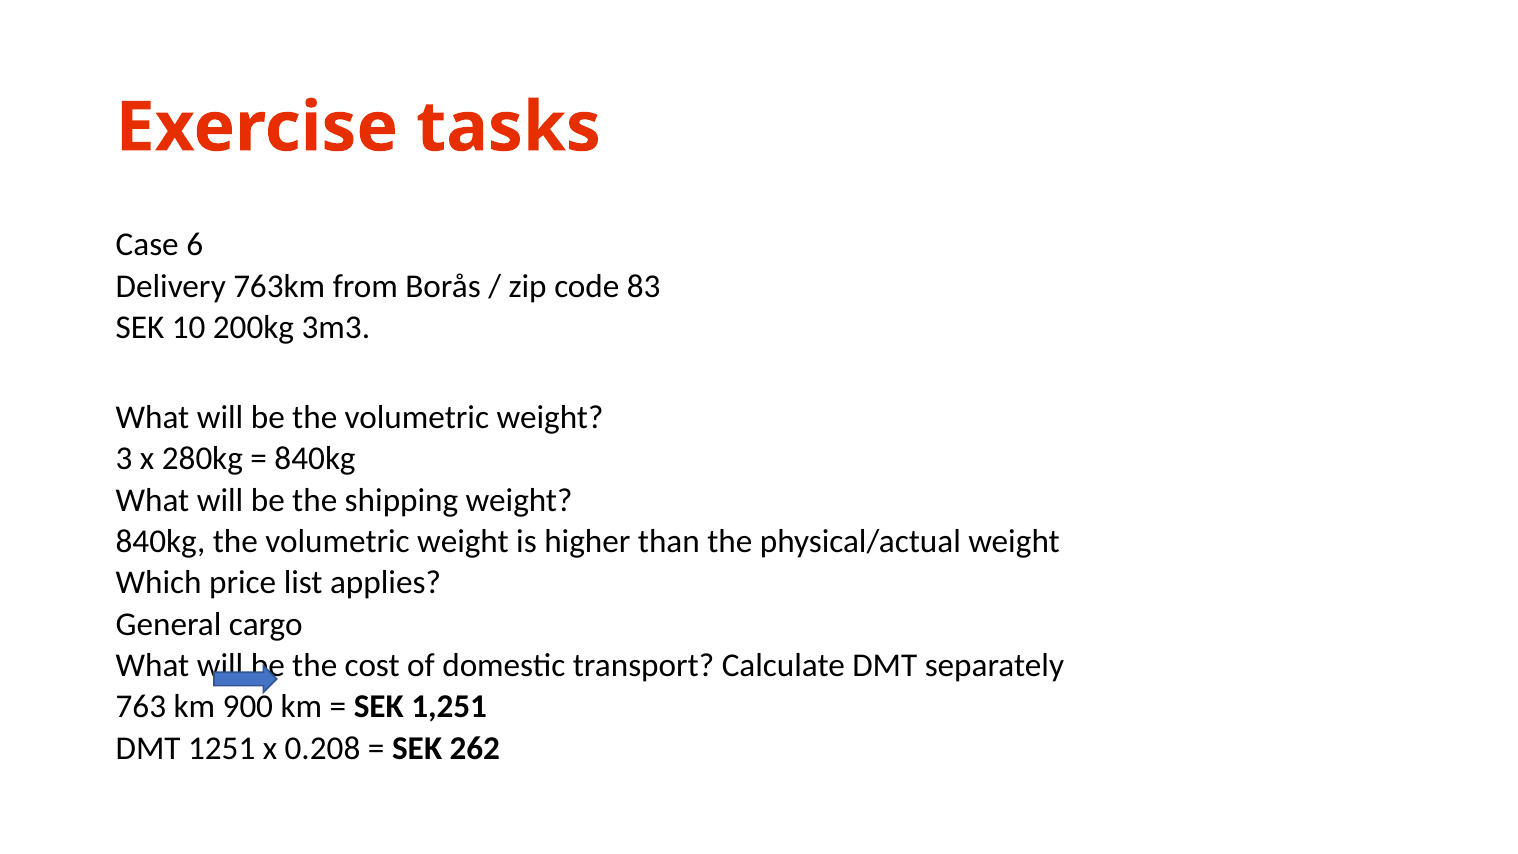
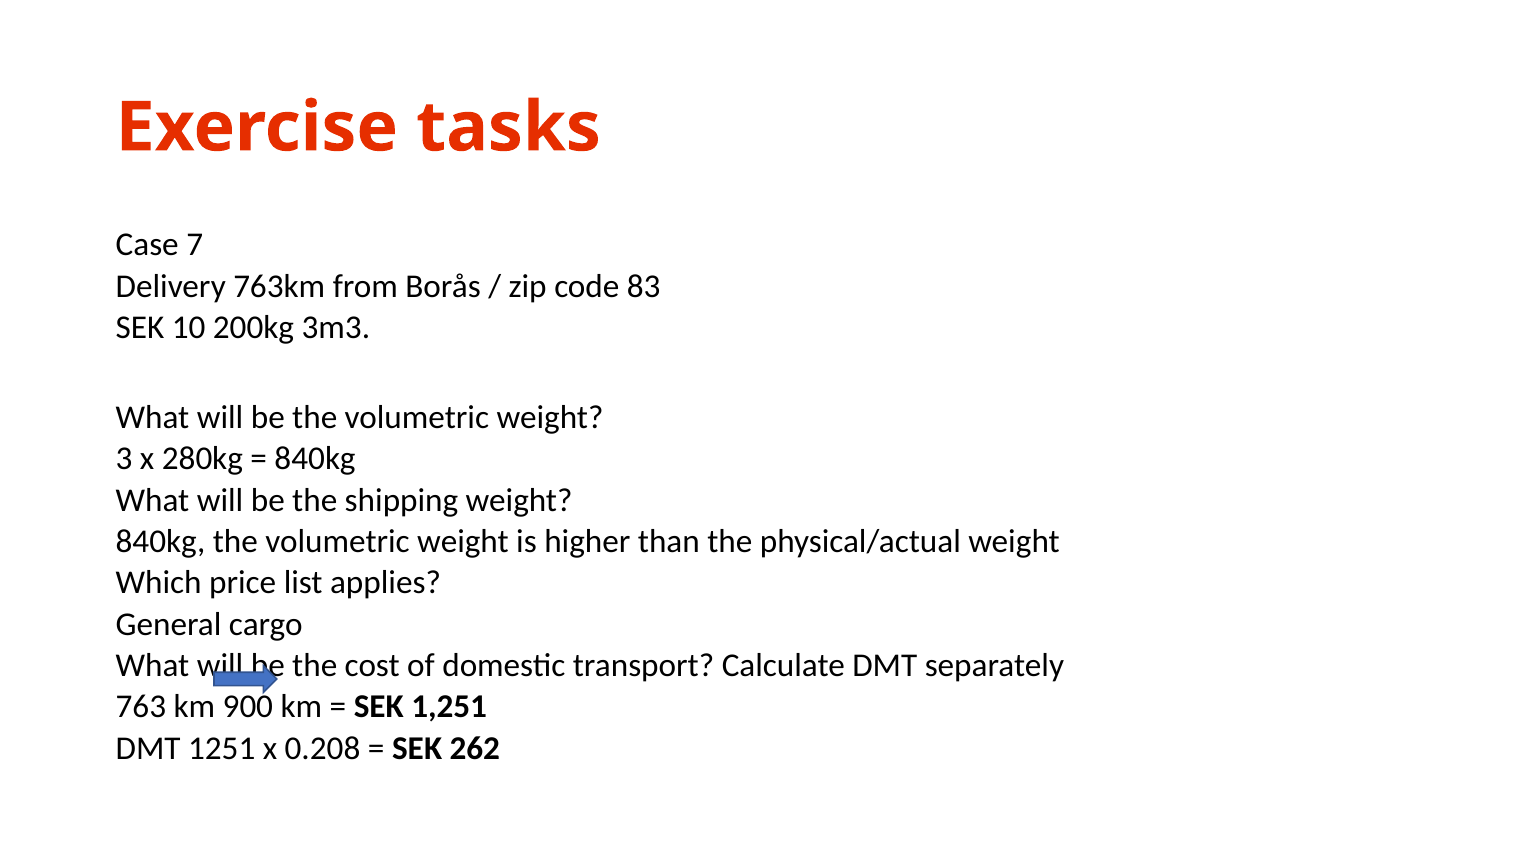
6: 6 -> 7 (195, 245)
